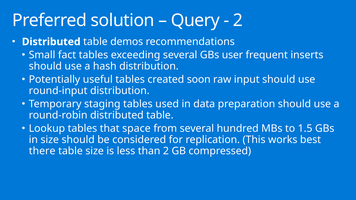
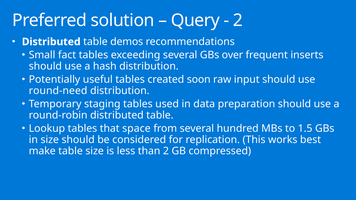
user: user -> over (232, 55)
round-input: round-input -> round-need (58, 91)
there: there -> make (42, 151)
